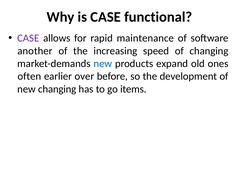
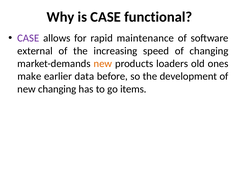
another: another -> external (35, 51)
new colour: blue -> orange (103, 64)
expand: expand -> loaders (172, 64)
often: often -> make (29, 76)
over: over -> data (84, 76)
